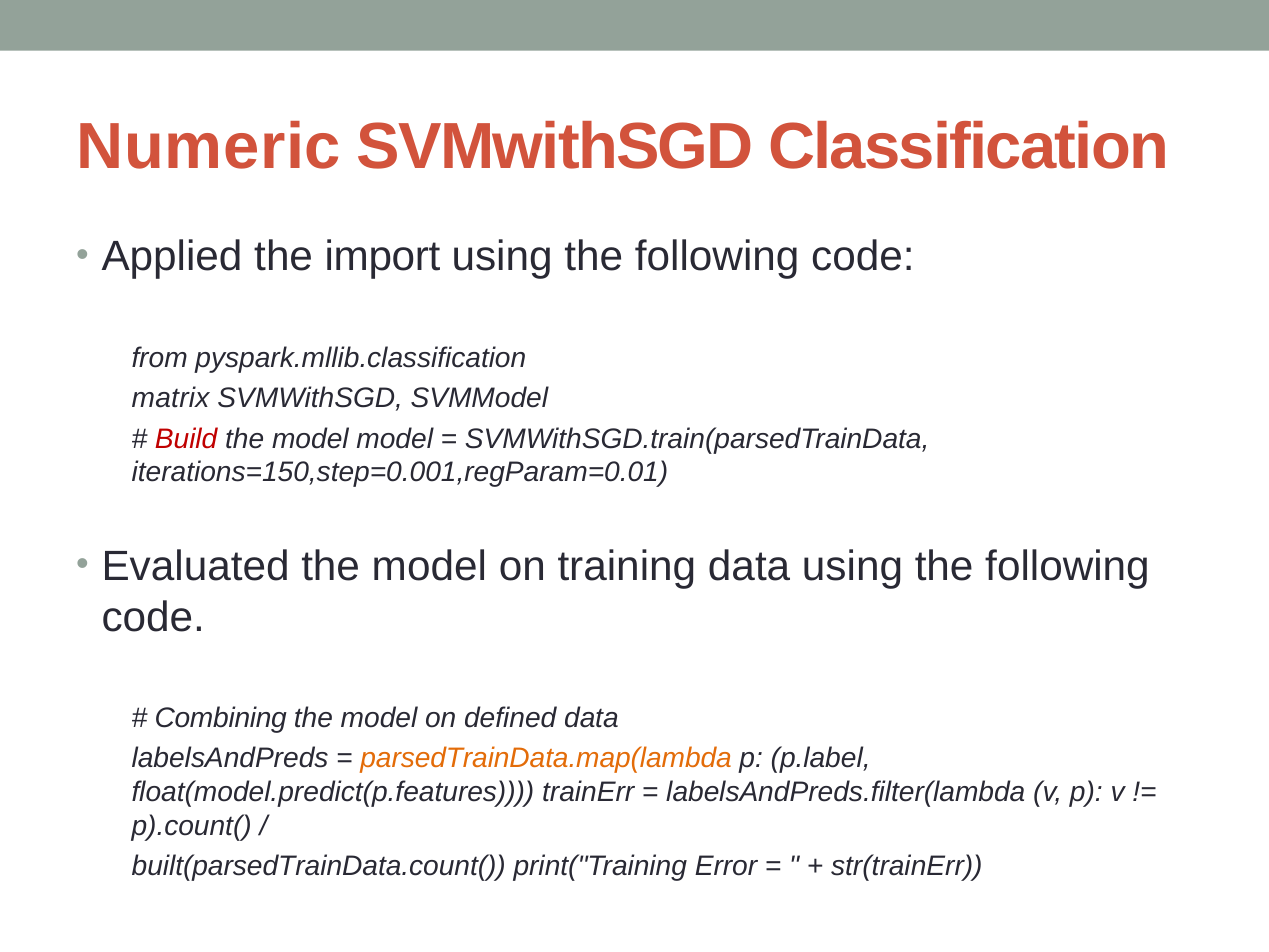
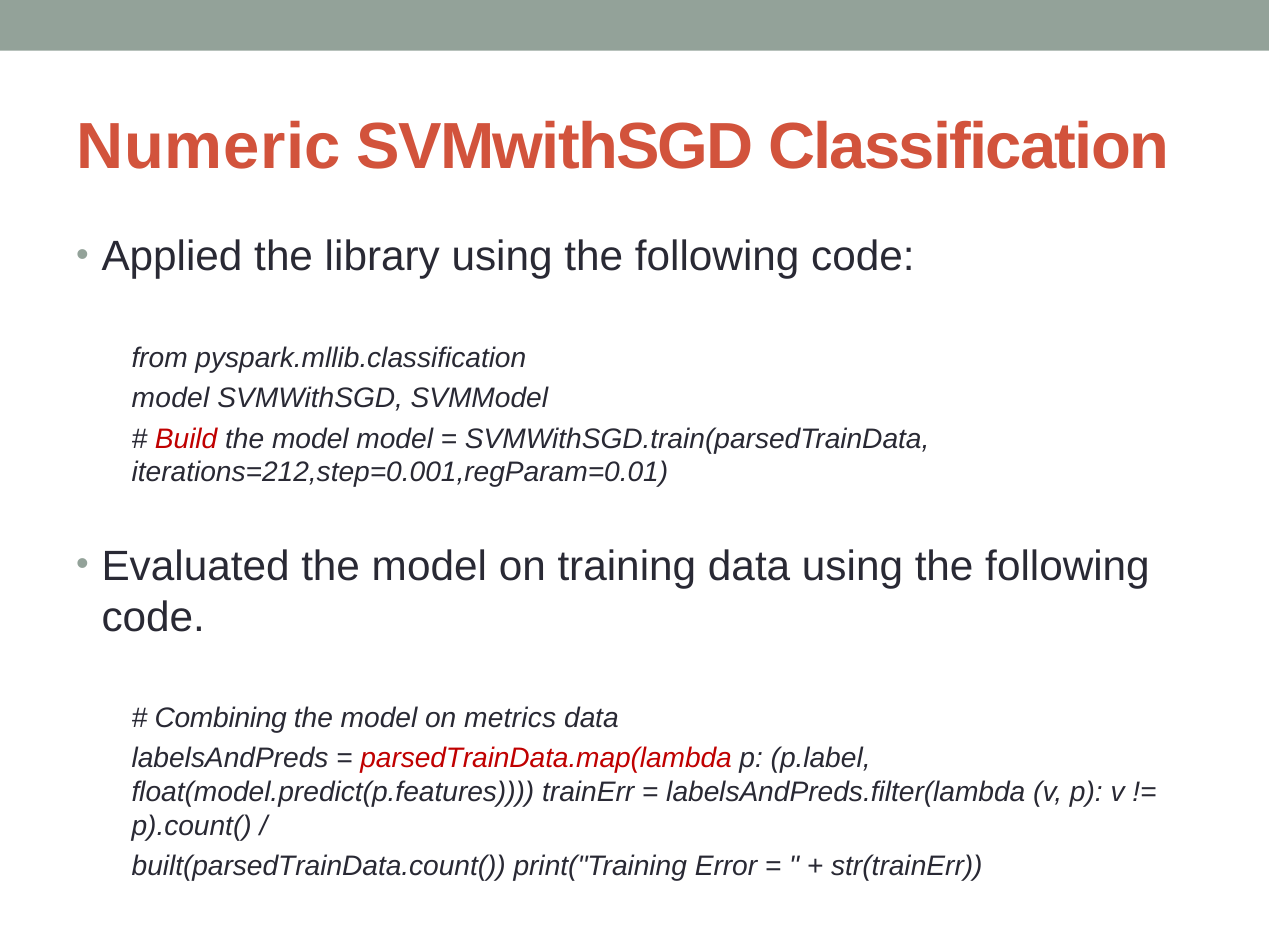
import: import -> library (382, 257)
matrix: matrix -> model (171, 398)
iterations=150,step=0.001,regParam=0.01: iterations=150,step=0.001,regParam=0.01 -> iterations=212,step=0.001,regParam=0.01 (400, 472)
defined: defined -> metrics (510, 718)
parsedTrainData.map(lambda colour: orange -> red (546, 758)
